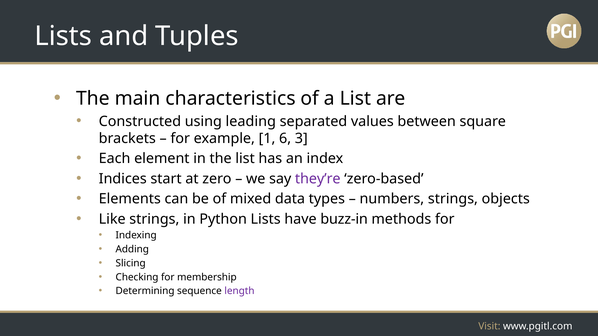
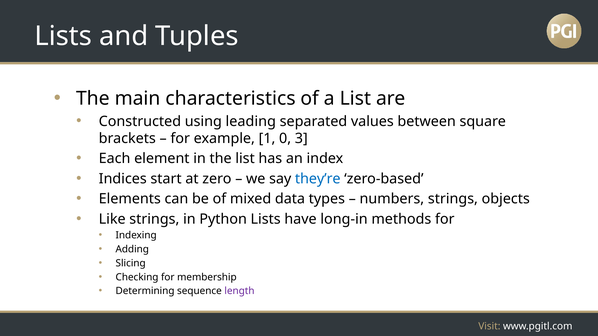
6: 6 -> 0 (285, 139)
they’re colour: purple -> blue (318, 179)
buzz-in: buzz-in -> long-in (344, 219)
